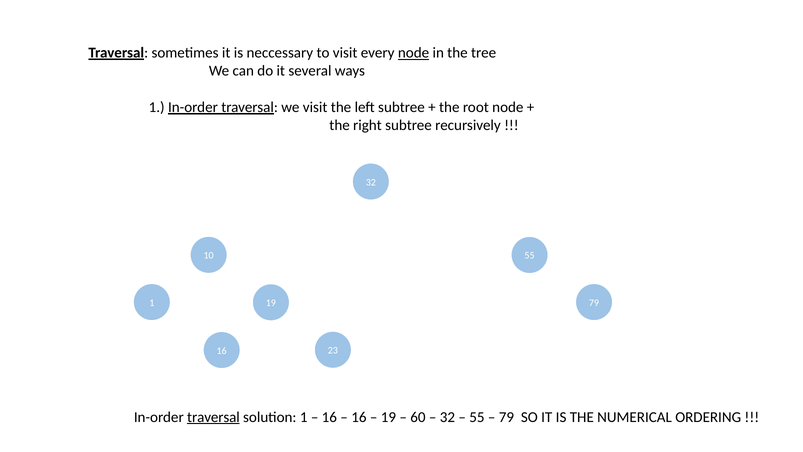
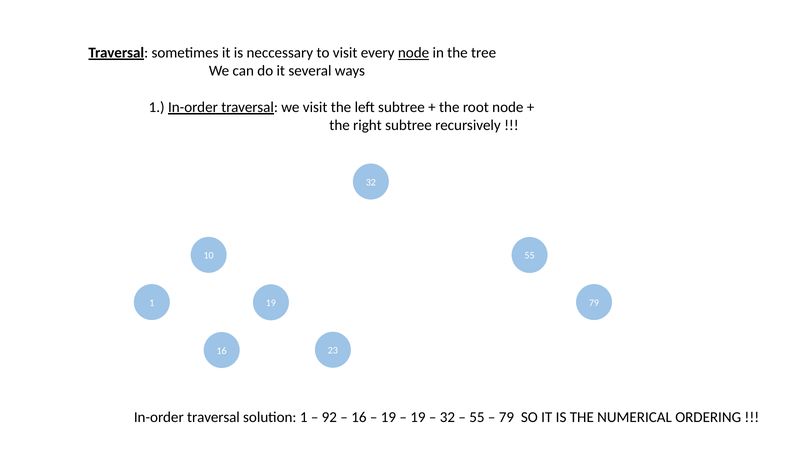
traversal underline: present -> none (213, 417)
16: 16 -> 92 (329, 417)
60: 60 -> 19 (418, 417)
